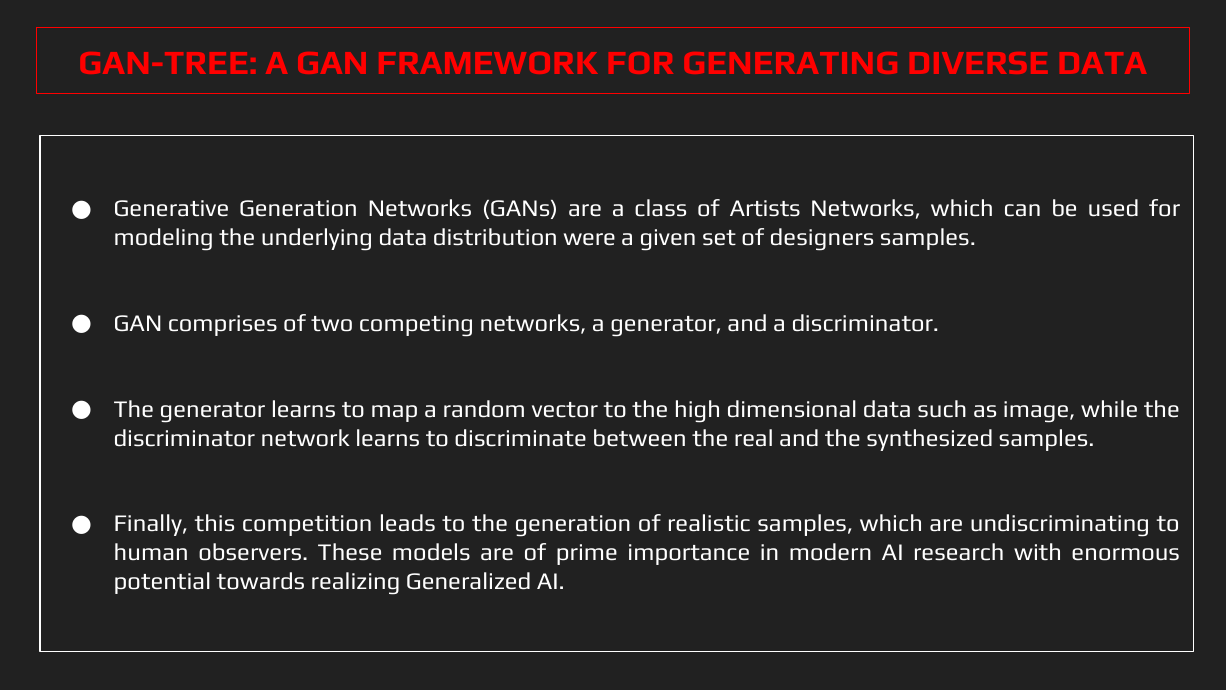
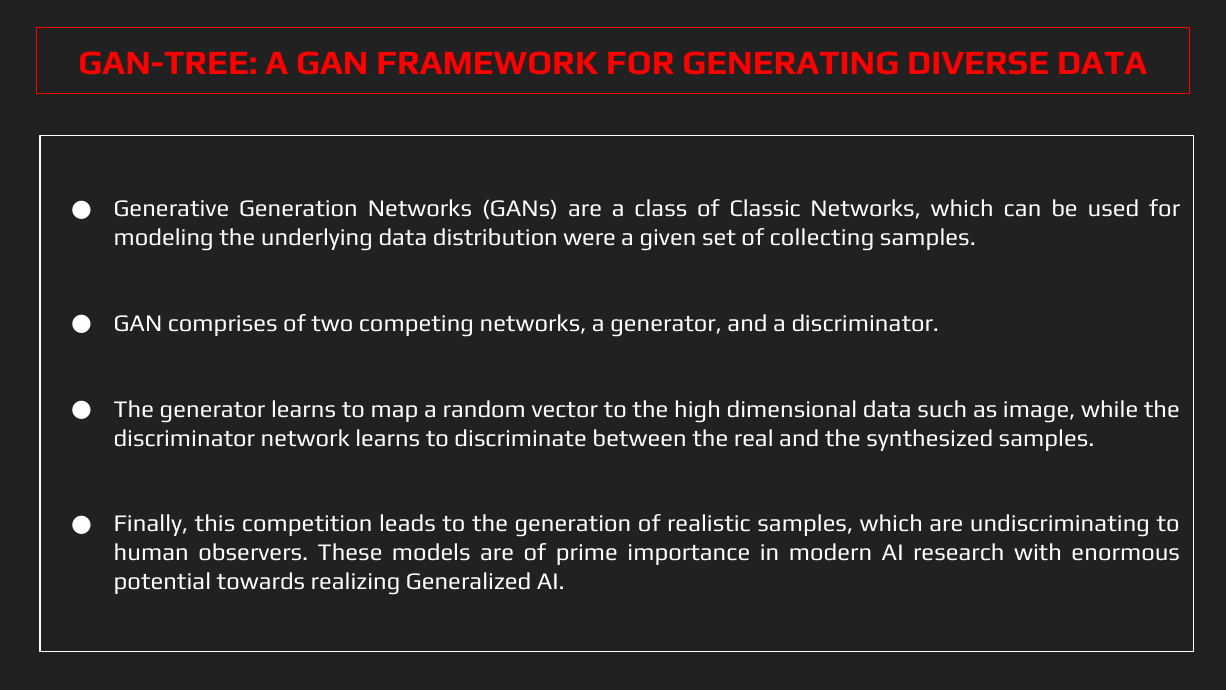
Artists: Artists -> Classic (765, 209)
designers: designers -> collecting (822, 238)
